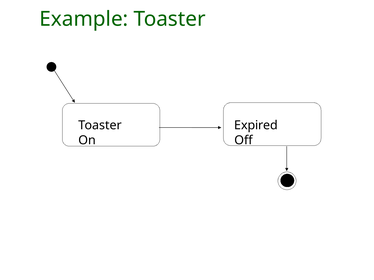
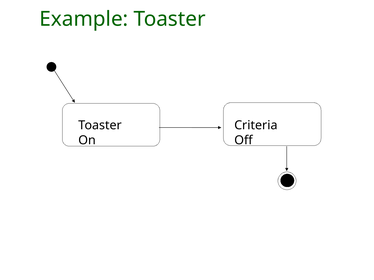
Expired: Expired -> Criteria (256, 126)
